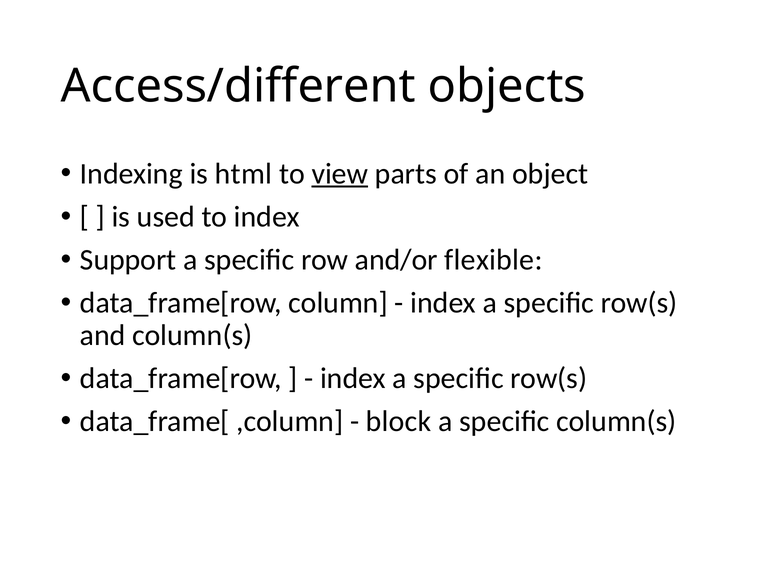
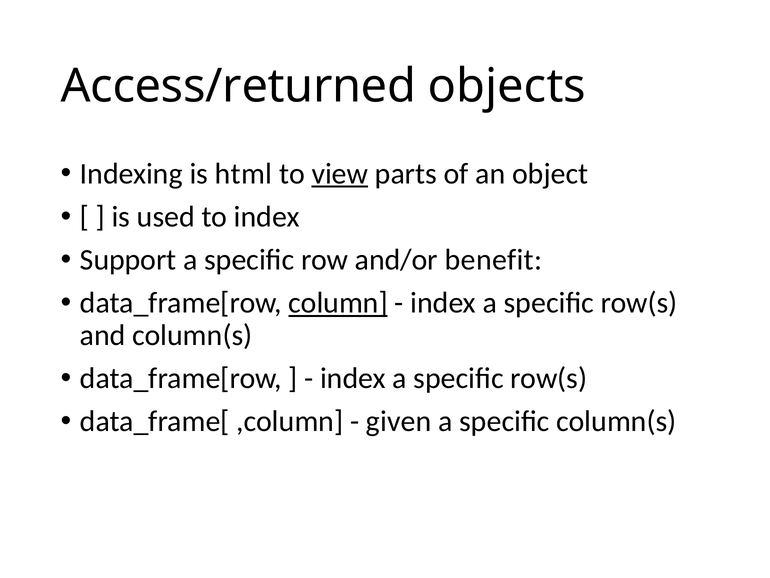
Access/different: Access/different -> Access/returned (238, 86)
flexible: flexible -> benefit (493, 260)
column underline: none -> present (338, 303)
block: block -> given (399, 421)
